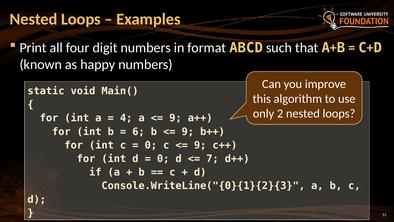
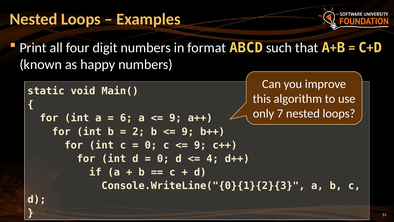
2: 2 -> 7 (280, 113)
4: 4 -> 6 (126, 118)
6: 6 -> 2 (138, 131)
7: 7 -> 4 (212, 158)
